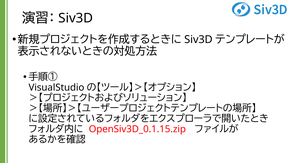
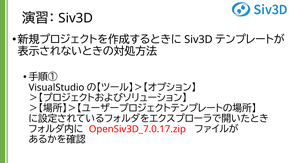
OpenSiv3D_0.1.15.zip: OpenSiv3D_0.1.15.zip -> OpenSiv3D_7.0.17.zip (137, 129)
